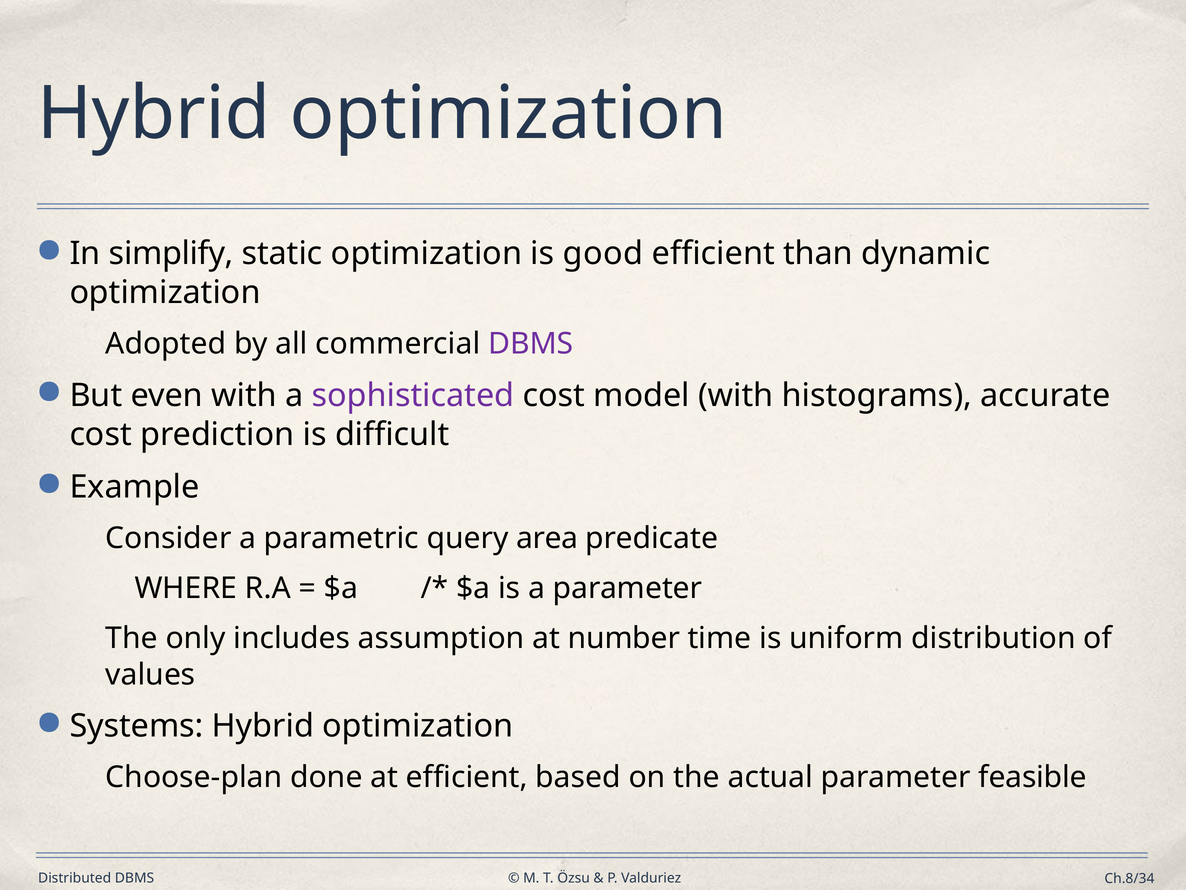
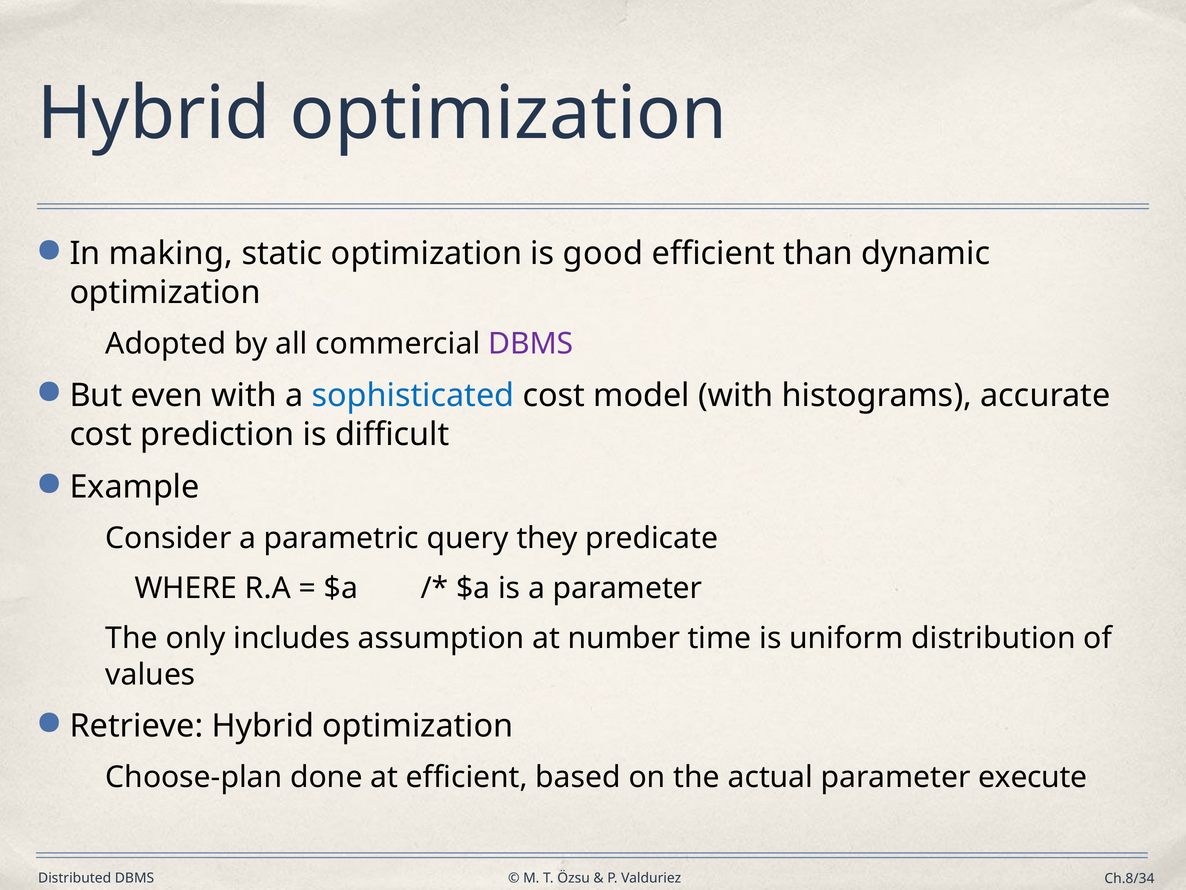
simplify: simplify -> making (171, 253)
sophisticated colour: purple -> blue (413, 395)
area: area -> they (547, 538)
Systems: Systems -> Retrieve (137, 726)
feasible: feasible -> execute (1033, 777)
